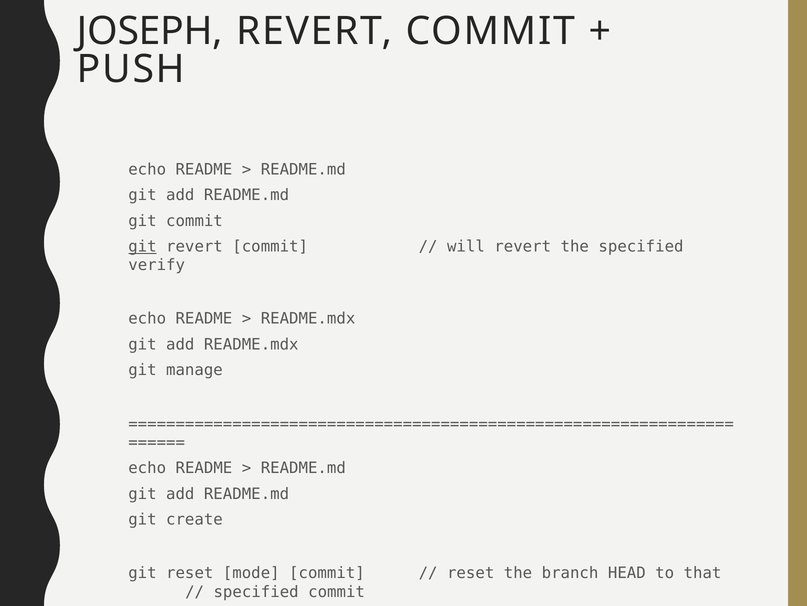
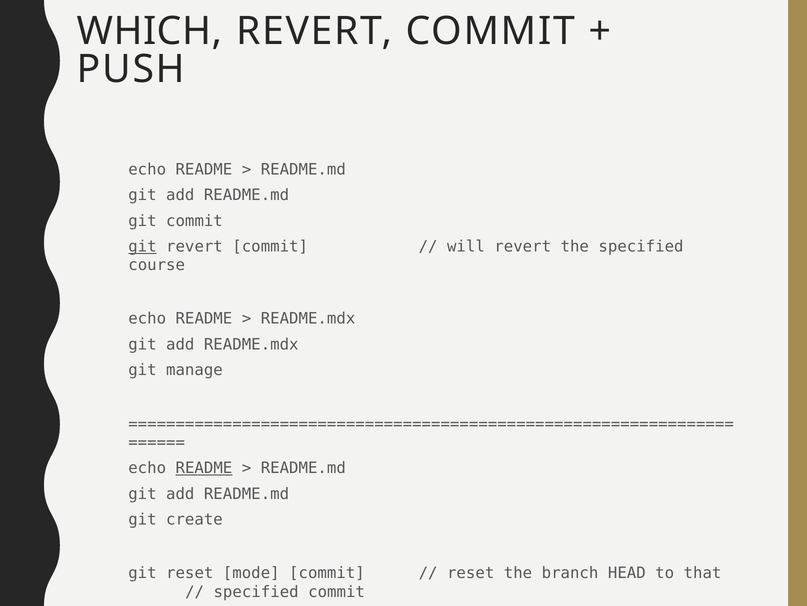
JOSEPH: JOSEPH -> WHICH (150, 31)
verify: verify -> course (157, 265)
README underline: none -> present (204, 468)
